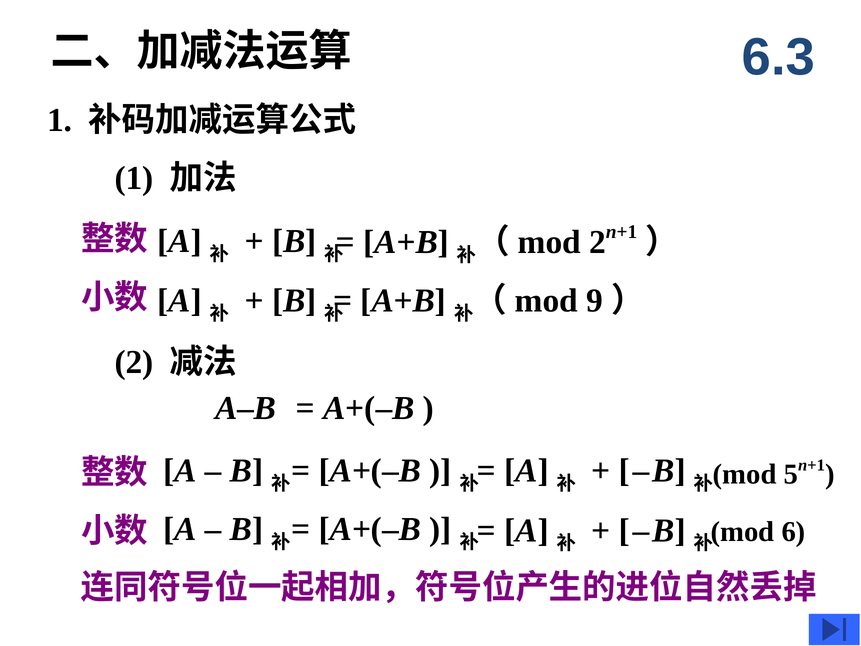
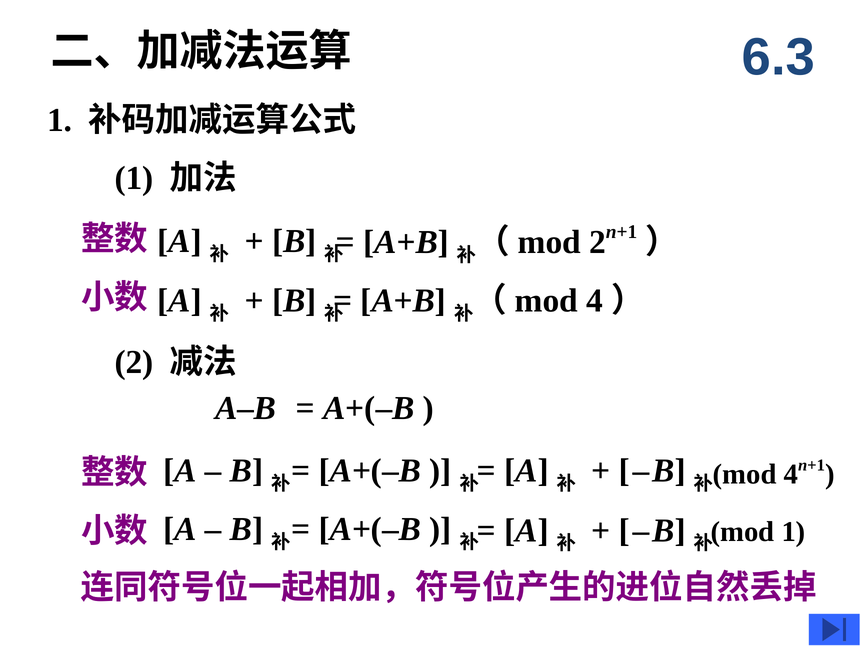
9: 9 -> 4 (595, 301)
5: 5 -> 4 (791, 474)
mod 6: 6 -> 1 (793, 532)
